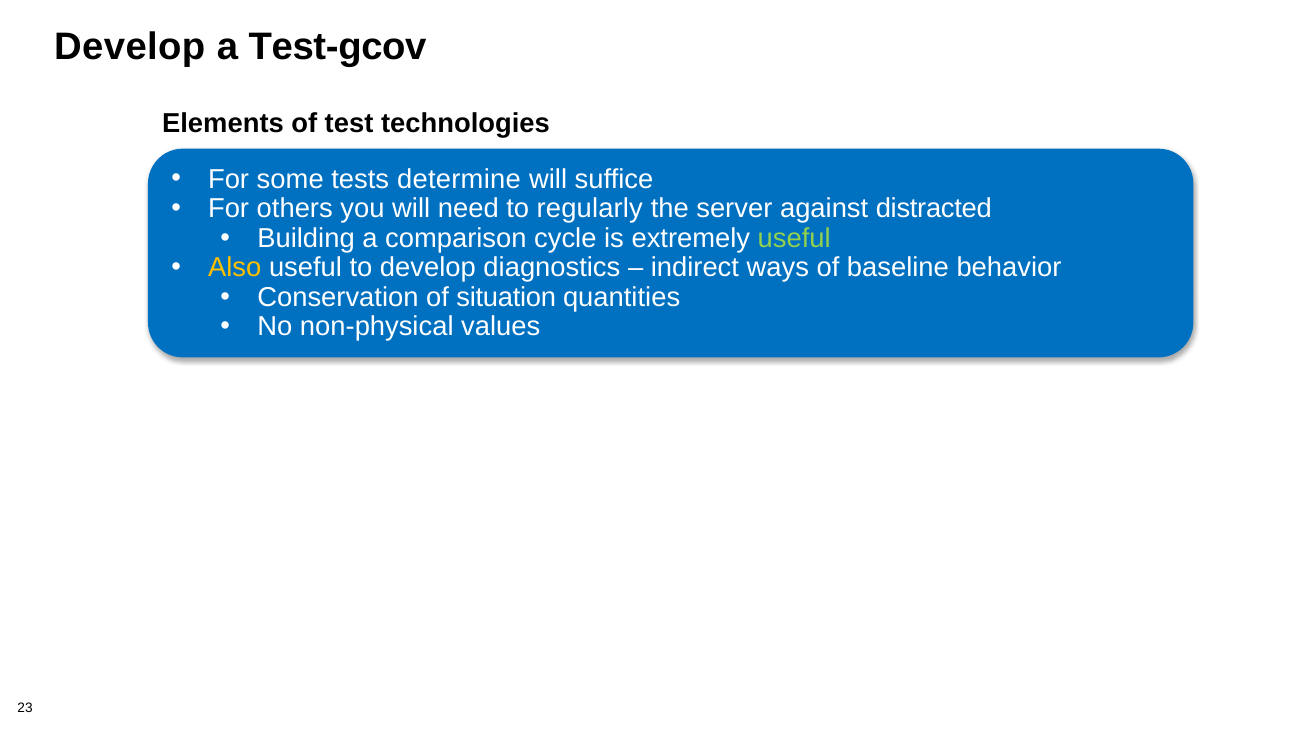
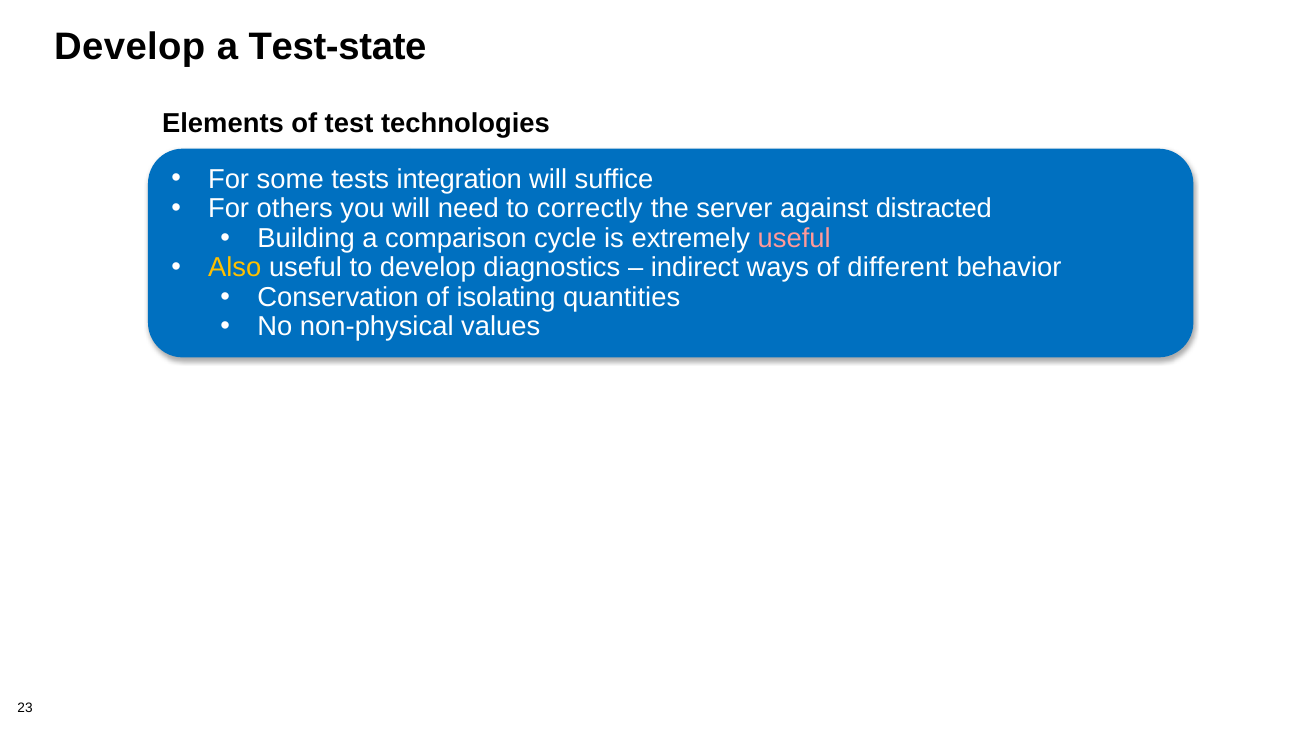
Test-gcov: Test-gcov -> Test-state (338, 47)
determine: determine -> integration (459, 179)
regularly: regularly -> correctly (590, 209)
useful colour: light green -> pink (794, 238)
baseline: baseline -> different (898, 268)
situation: situation -> isolating (506, 297)
